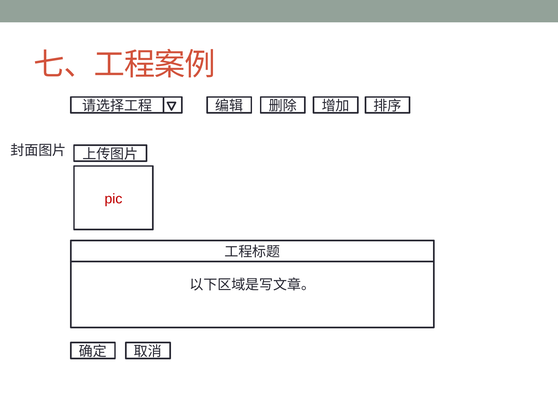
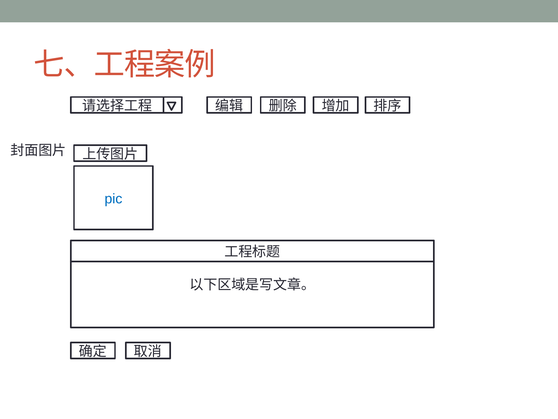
pic colour: red -> blue (113, 199)
